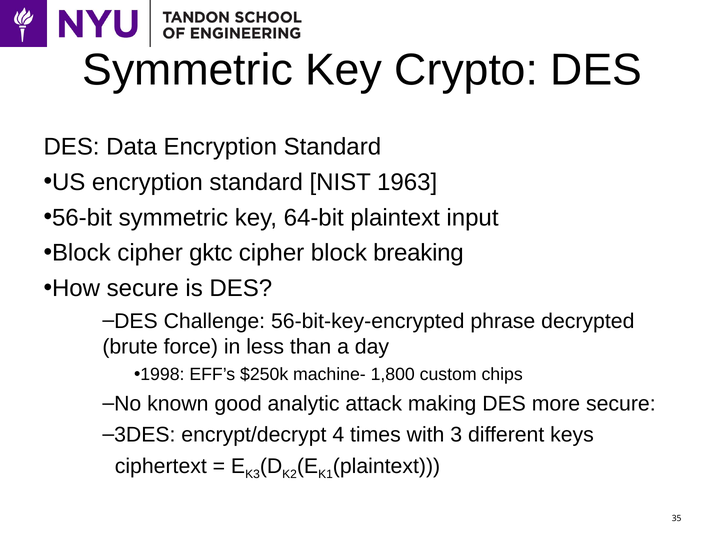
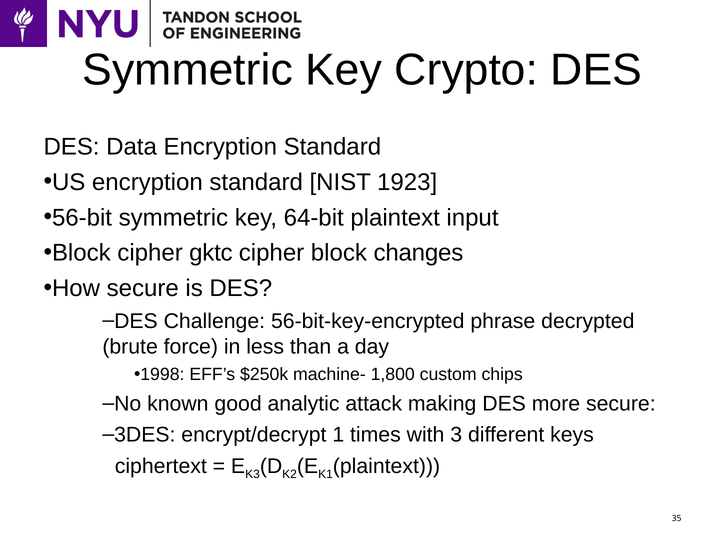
1963: 1963 -> 1923 (407, 182)
breaking: breaking -> changes (418, 253)
4: 4 -> 1 (338, 435)
